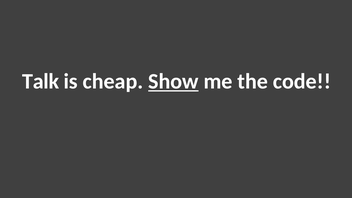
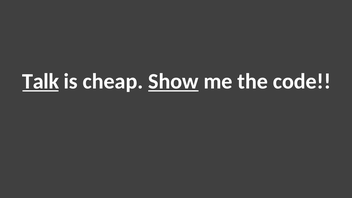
Talk underline: none -> present (41, 81)
